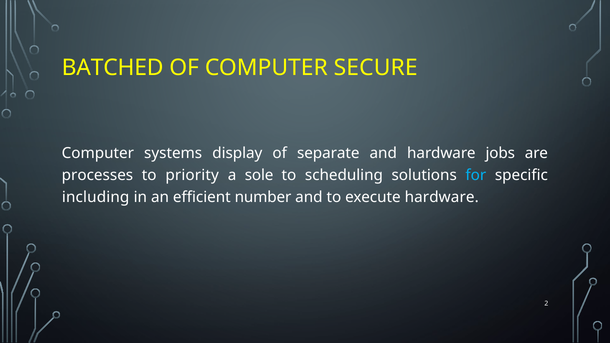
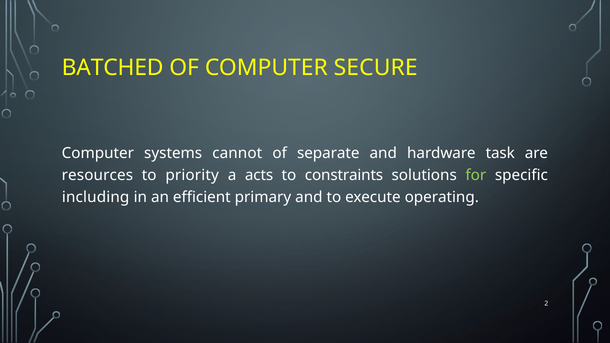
display: display -> cannot (237, 153)
jobs: jobs -> task (500, 153)
processes: processes -> resources (97, 175)
sole: sole -> acts (259, 175)
scheduling: scheduling -> constraints (344, 175)
for colour: light blue -> light green (476, 175)
number: number -> primary (263, 197)
execute hardware: hardware -> operating (442, 197)
